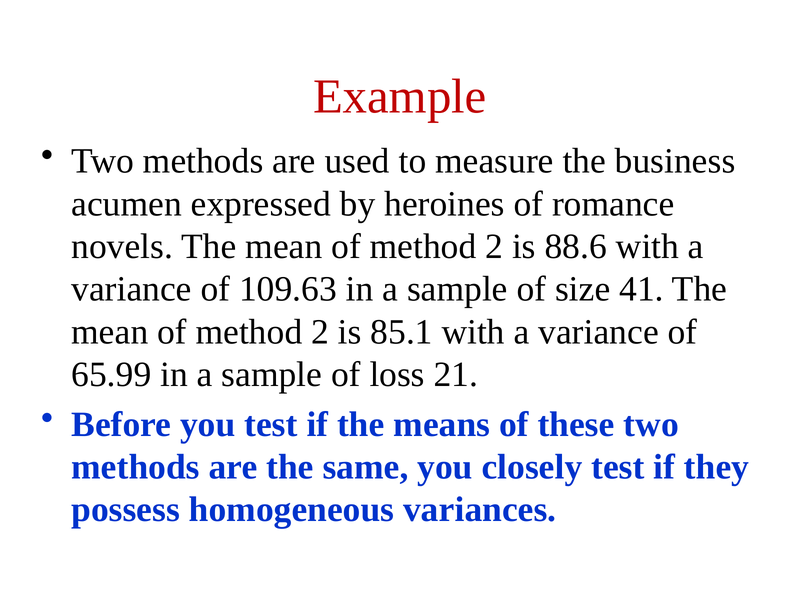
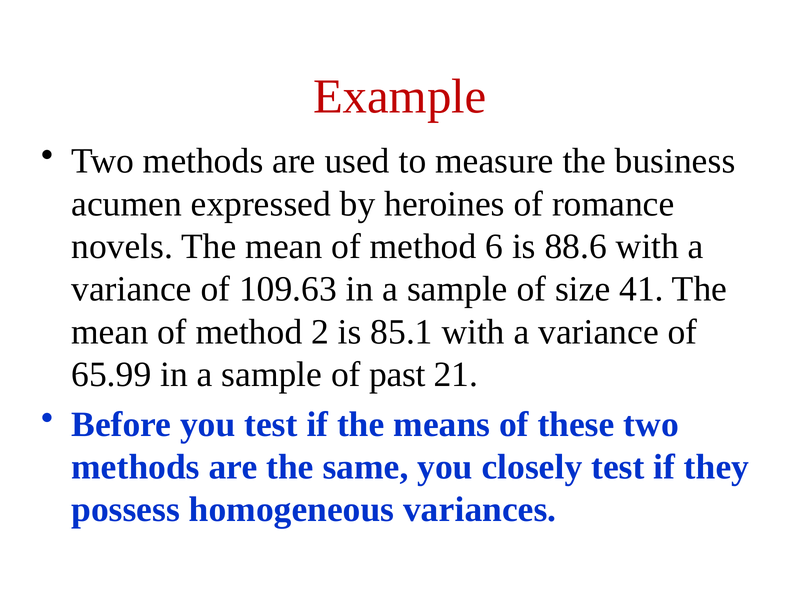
2: 2 -> 6 (494, 247)
loss: loss -> past (397, 375)
